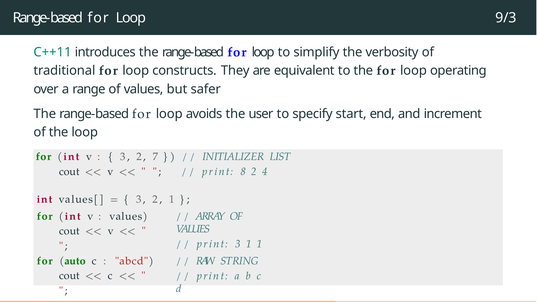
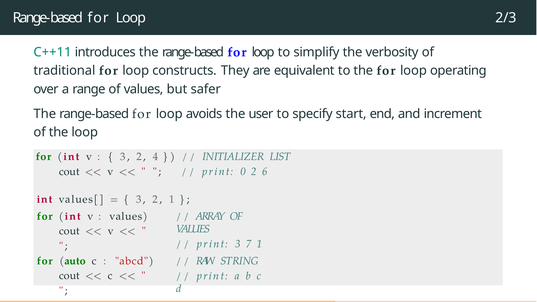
9/3: 9/3 -> 2/3 (506, 18)
7: 7 -> 4 (155, 157)
8: 8 -> 0 (243, 172)
4: 4 -> 6 (265, 172)
3 1: 1 -> 7 (249, 244)
